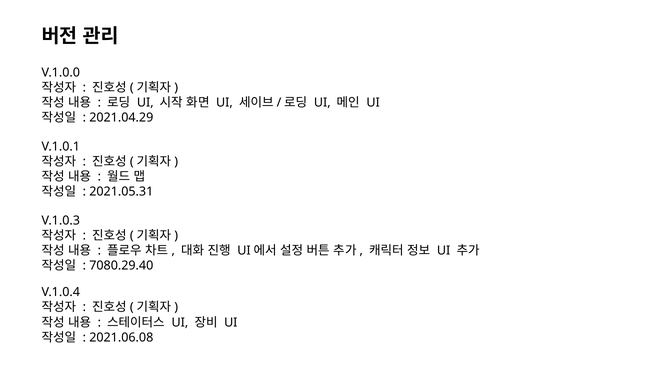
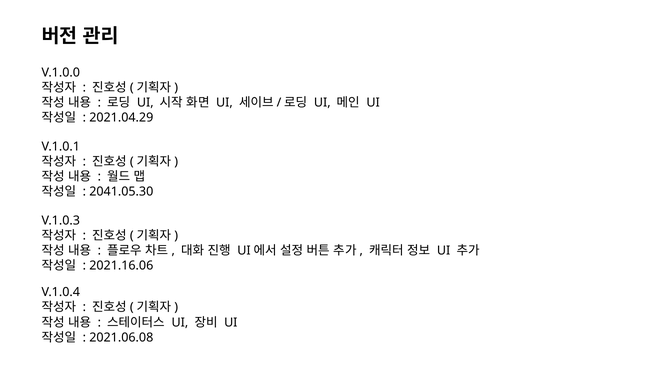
2021.05.31: 2021.05.31 -> 2041.05.30 (121, 192)
7080.29.40: 7080.29.40 -> 2021.16.06 (121, 266)
